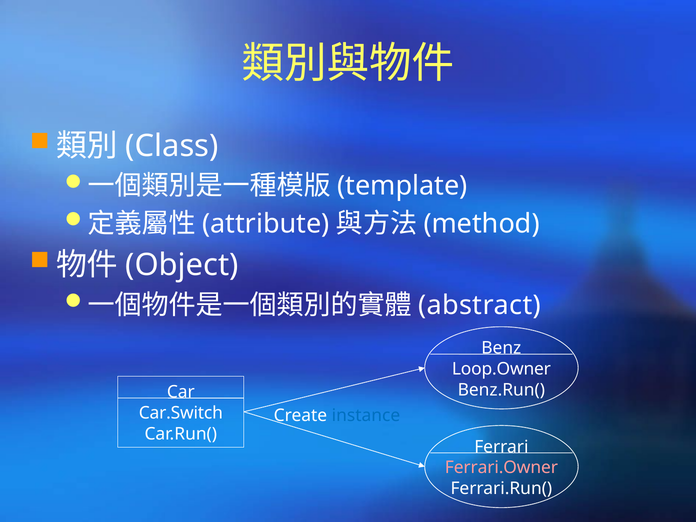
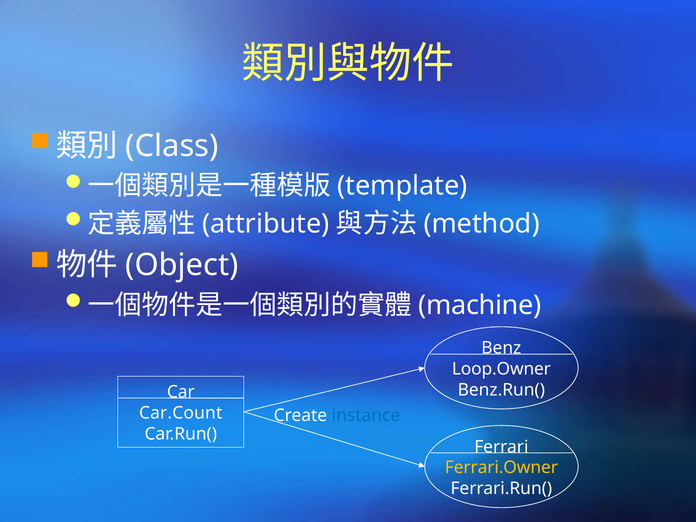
abstract: abstract -> machine (480, 305)
Car.Switch: Car.Switch -> Car.Count (181, 413)
Ferrari.Owner colour: pink -> yellow (501, 468)
